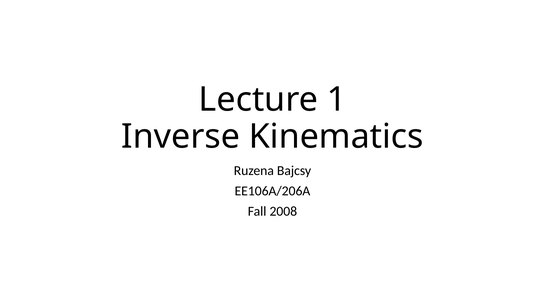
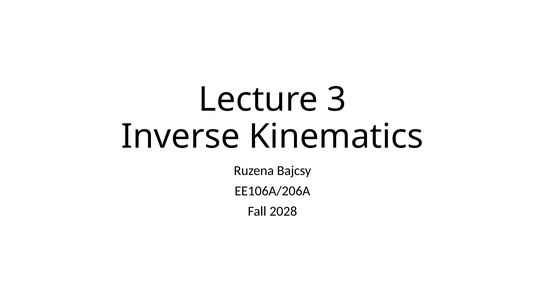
1: 1 -> 3 (337, 99)
2008: 2008 -> 2028 (283, 211)
